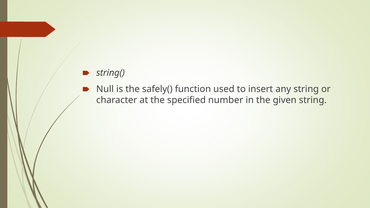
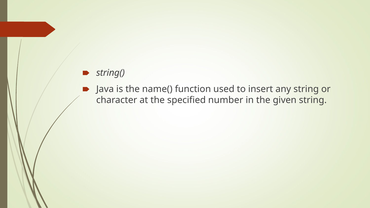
Null: Null -> Java (105, 89)
safely(: safely( -> name( (157, 89)
